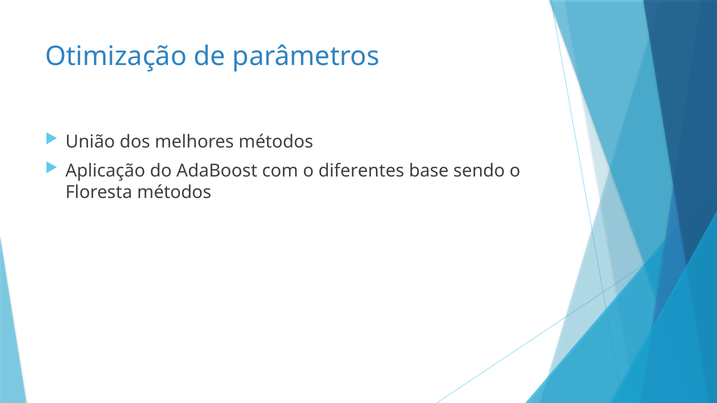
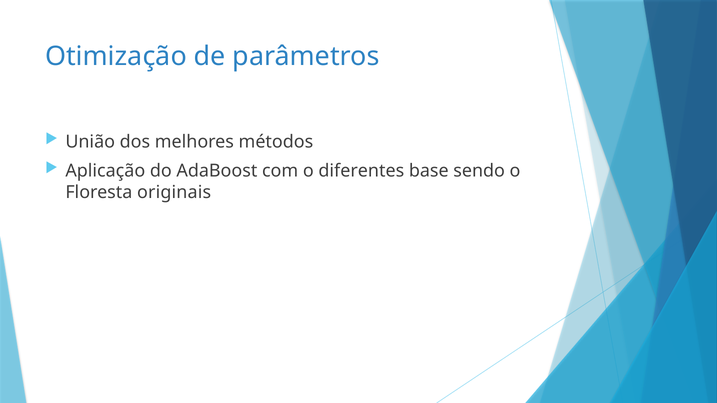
Floresta métodos: métodos -> originais (174, 192)
